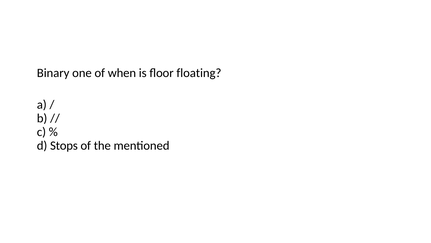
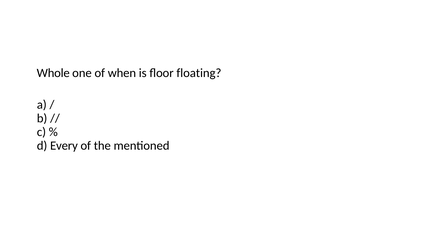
Binary: Binary -> Whole (53, 73)
Stops: Stops -> Every (64, 145)
